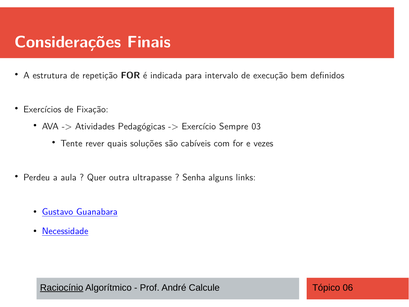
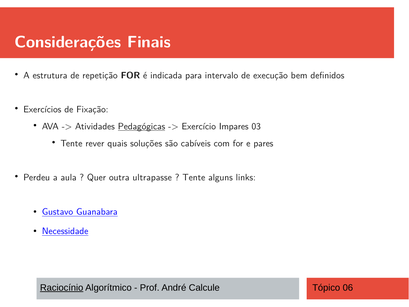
Pedagógicas underline: none -> present (142, 126)
Sempre: Sempre -> Impares (234, 126)
vezes: vezes -> pares (263, 143)
Senha: Senha -> Tente (194, 177)
